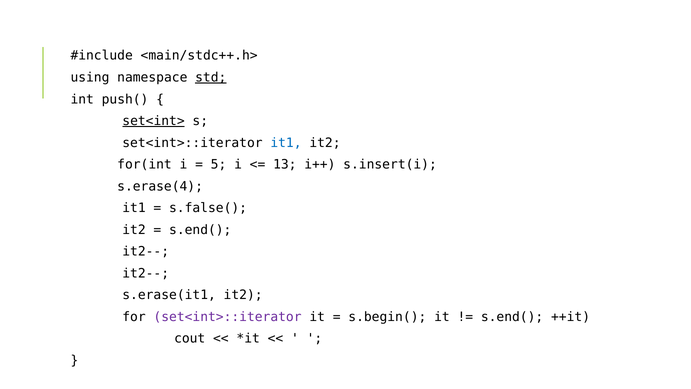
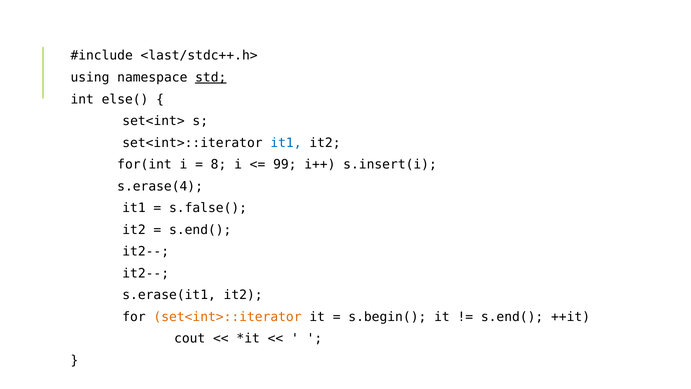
<main/stdc++.h>: <main/stdc++.h> -> <last/stdc++.h> (199, 56)
push(: push( -> else( (125, 99)
set<int> underline: present -> none (154, 121)
5: 5 -> 8 (219, 164)
13: 13 -> 99 (285, 164)
set<int>::iterator colour: purple -> orange (228, 317)
